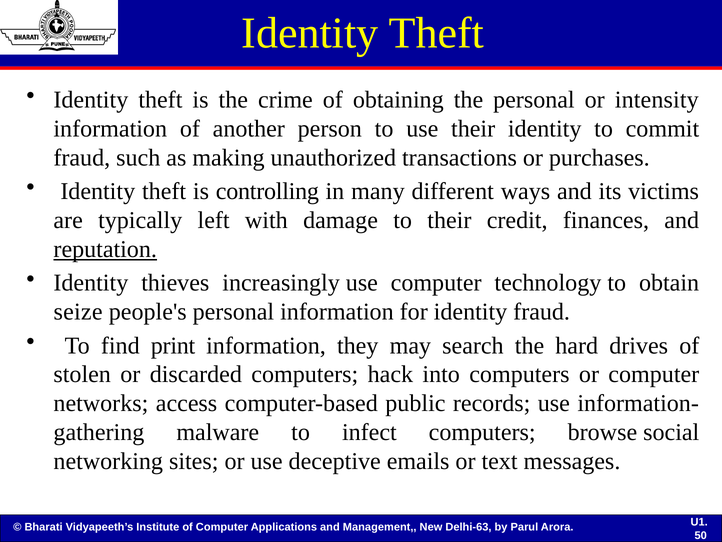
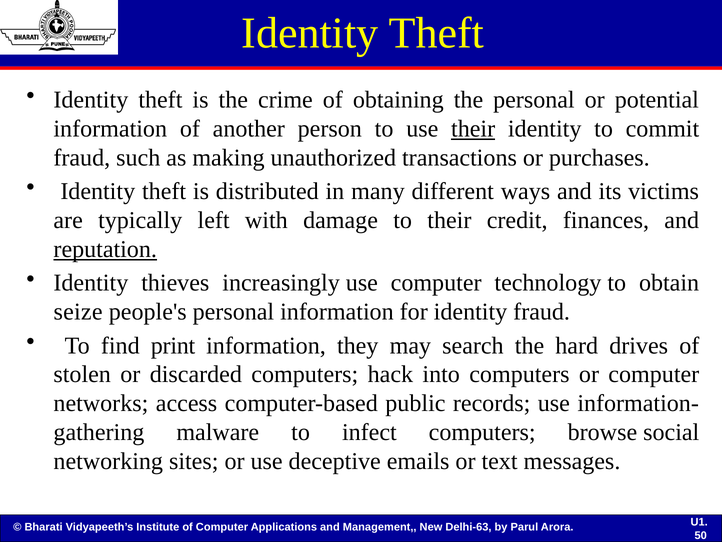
intensity: intensity -> potential (657, 100)
their underline: none -> present (473, 129)
controlling: controlling -> distributed (267, 191)
